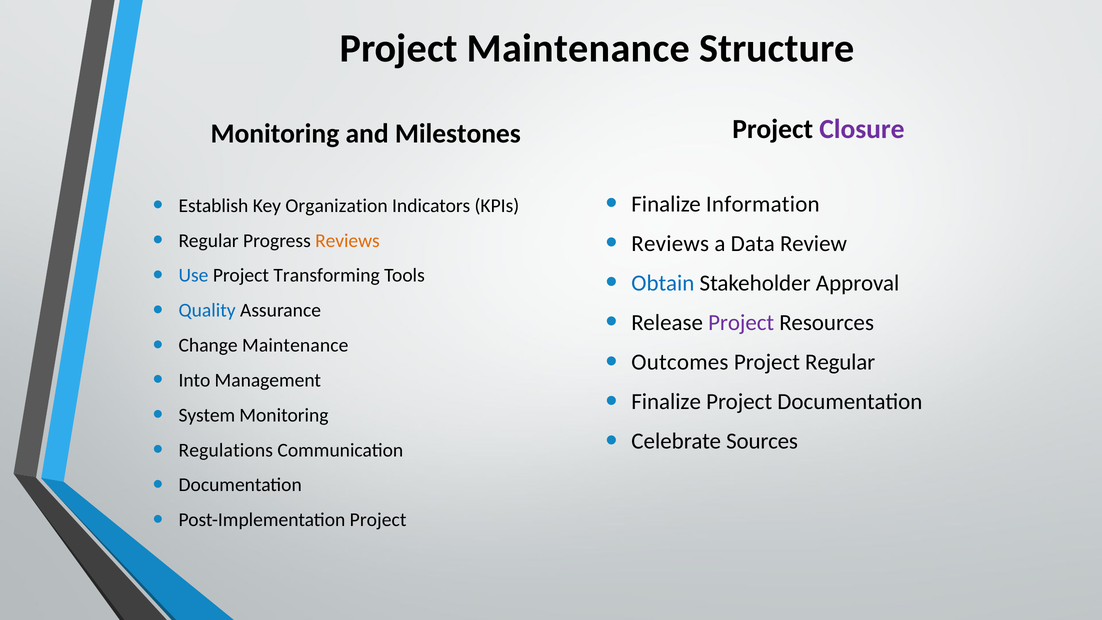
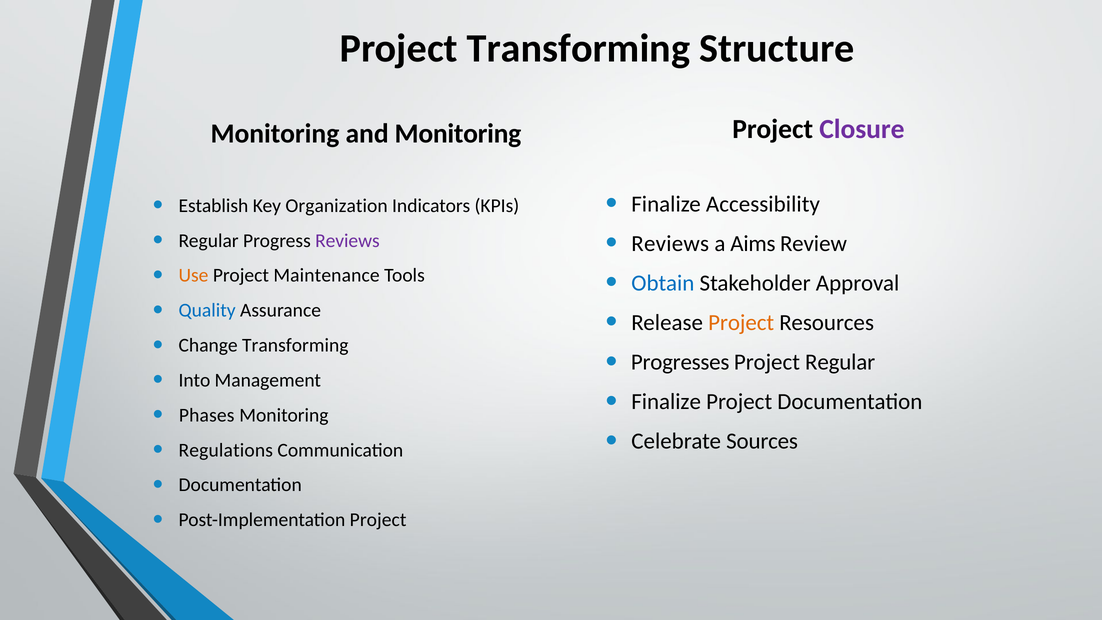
Project Maintenance: Maintenance -> Transforming (578, 48)
and Milestones: Milestones -> Monitoring (458, 133)
Information: Information -> Accessibility (763, 204)
Reviews colour: orange -> purple (347, 241)
Data: Data -> Aims (753, 244)
Use colour: blue -> orange (194, 275)
Transforming: Transforming -> Maintenance (327, 275)
Project colour: purple -> orange (741, 323)
Change Maintenance: Maintenance -> Transforming (295, 345)
Outcomes: Outcomes -> Progresses (680, 362)
System: System -> Phases (207, 415)
